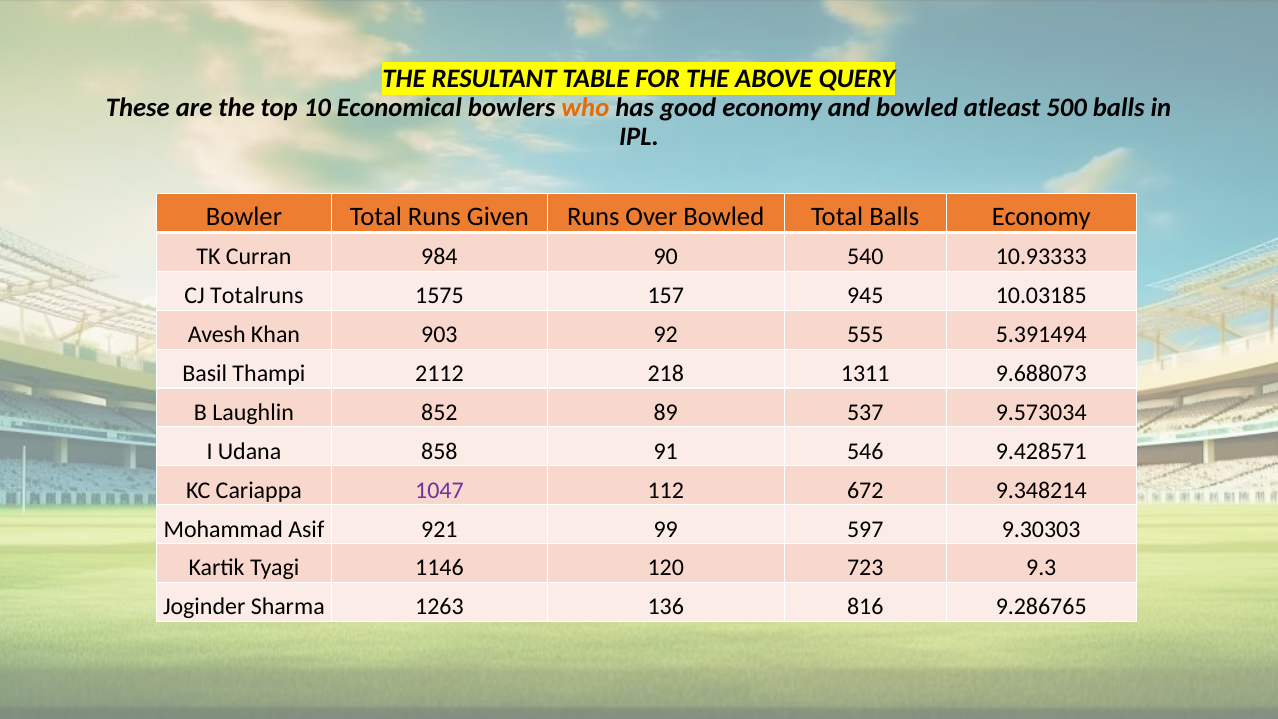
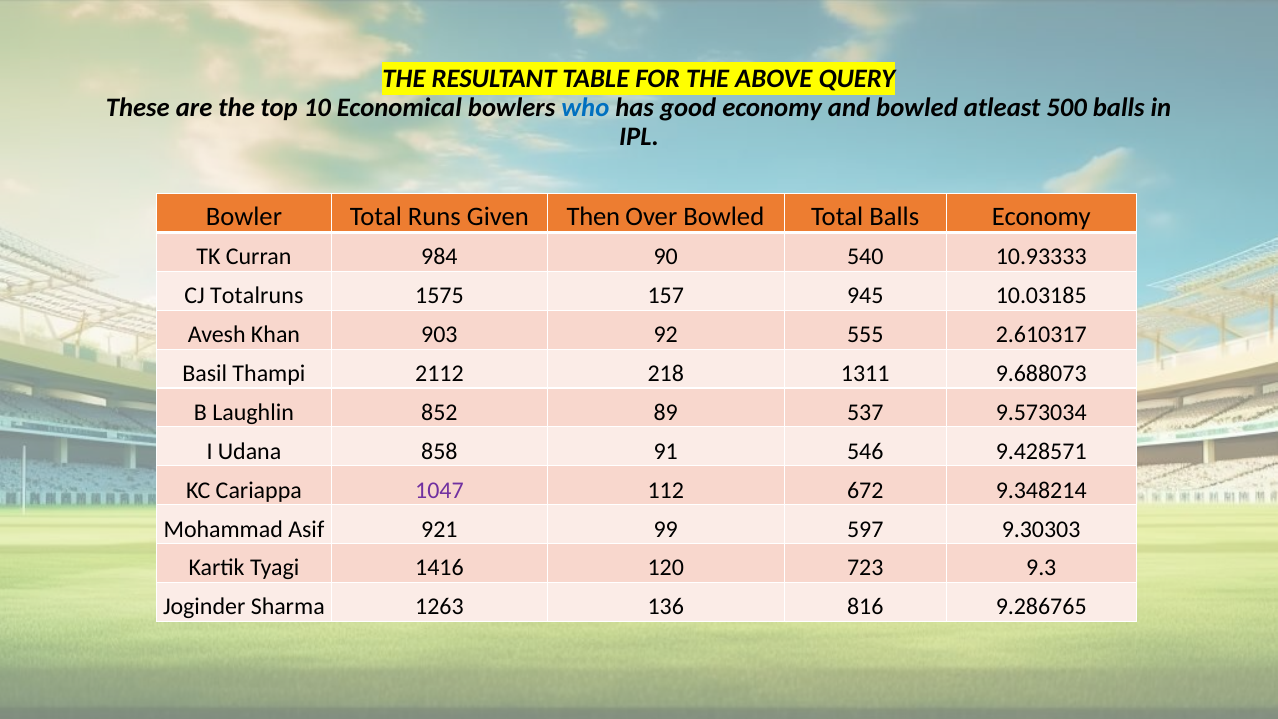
who colour: orange -> blue (585, 108)
Given Runs: Runs -> Then (593, 216)
5.391494: 5.391494 -> 2.610317 (1041, 335)
1146: 1146 -> 1416 (439, 568)
